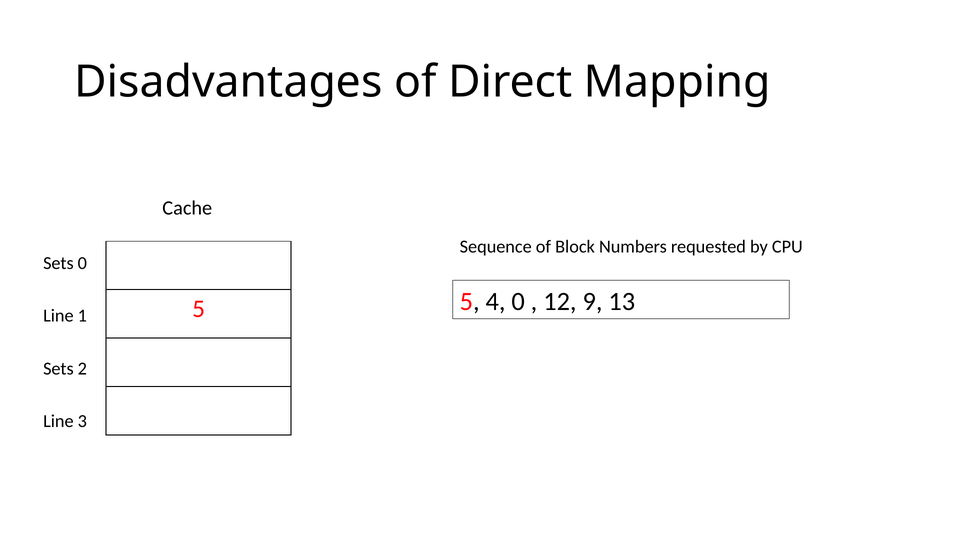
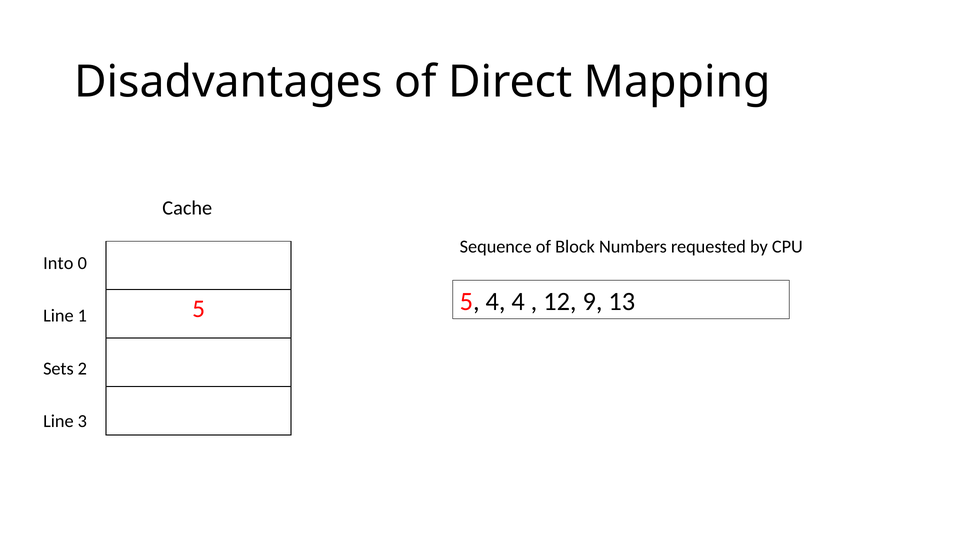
Sets: Sets -> Into (58, 263)
4 0: 0 -> 4 (518, 301)
